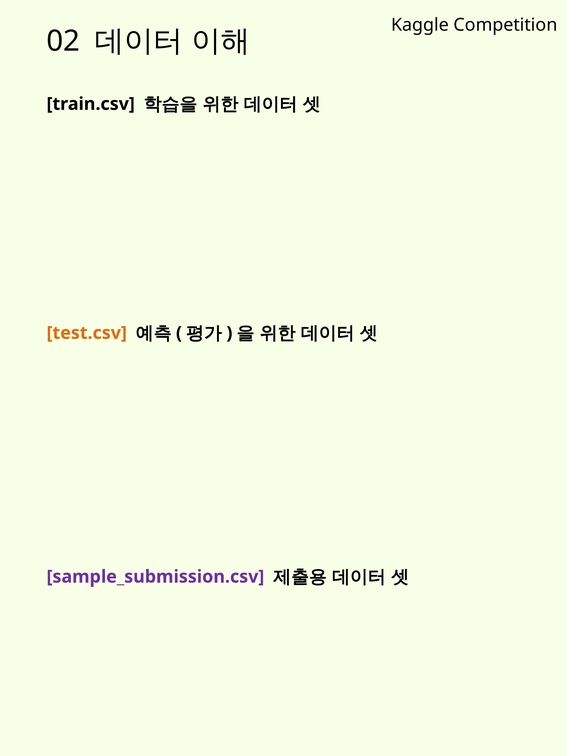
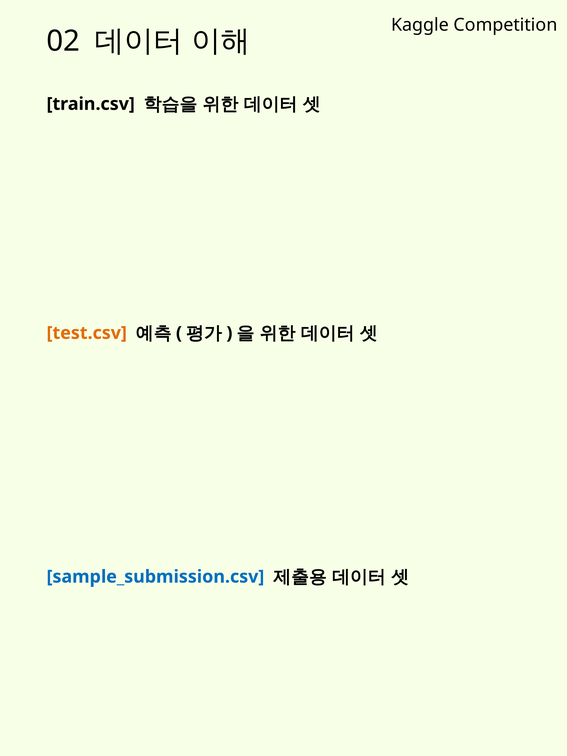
sample_submission.csv colour: purple -> blue (155, 577)
